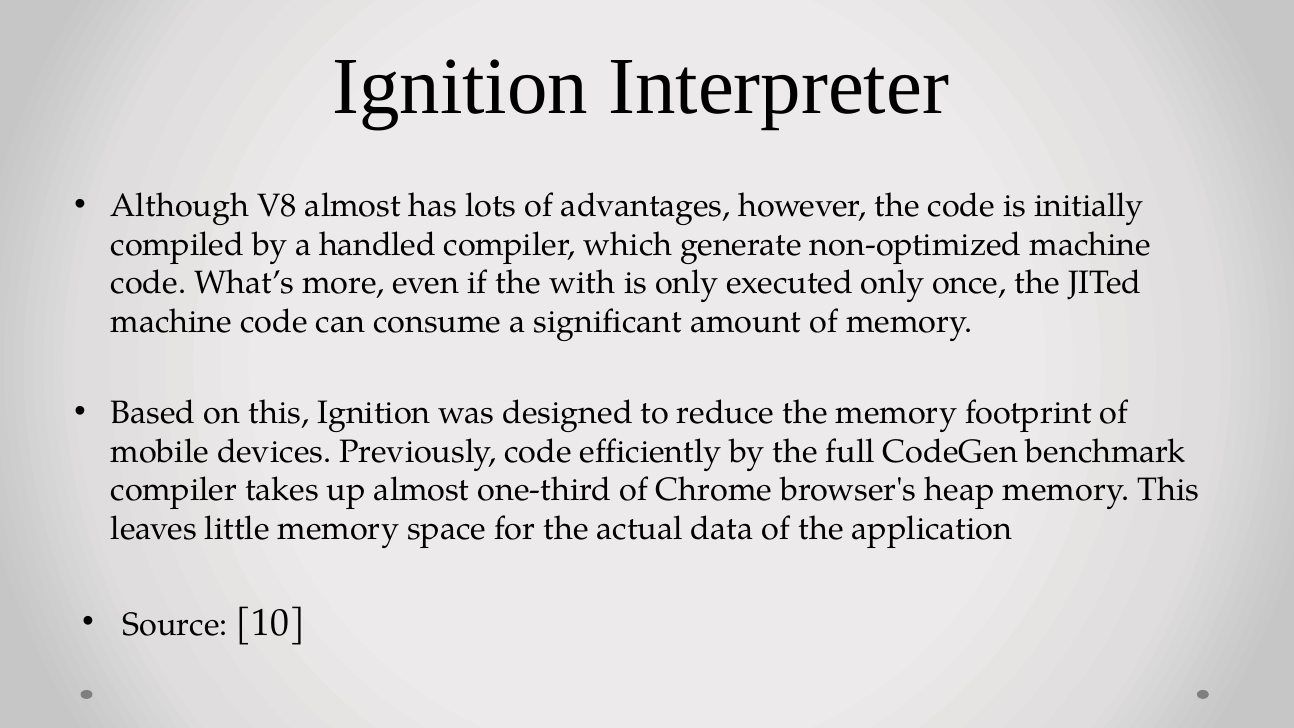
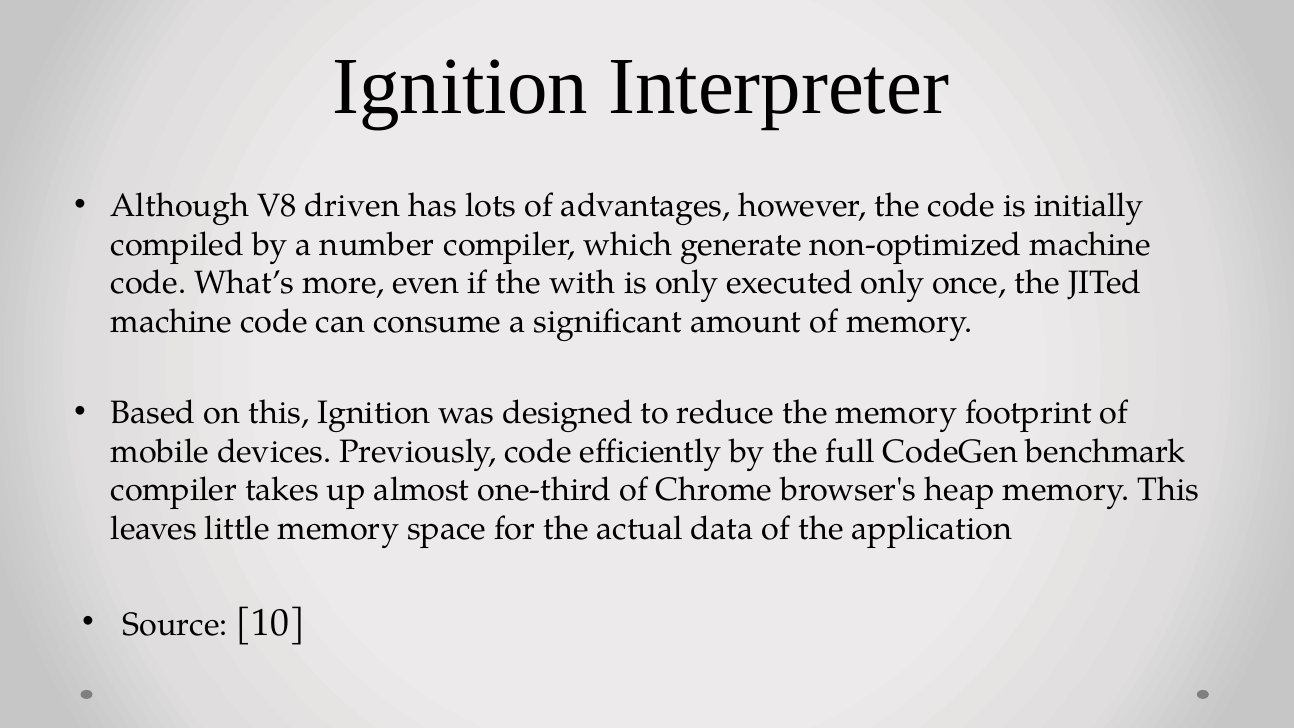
V8 almost: almost -> driven (353, 206)
handled: handled -> number (377, 244)
